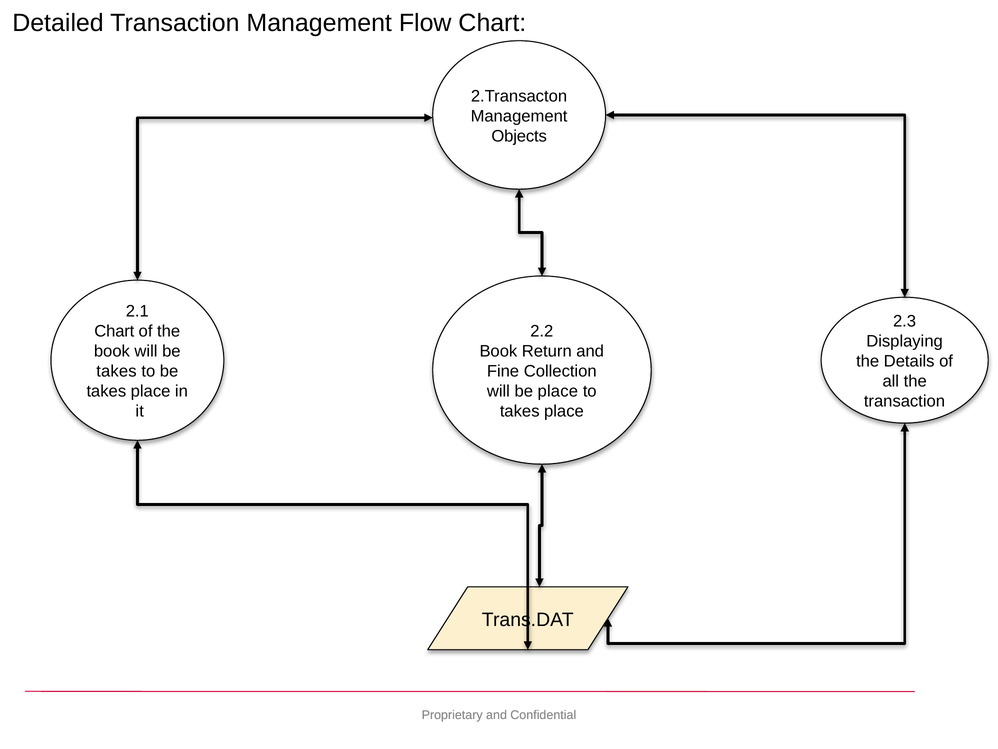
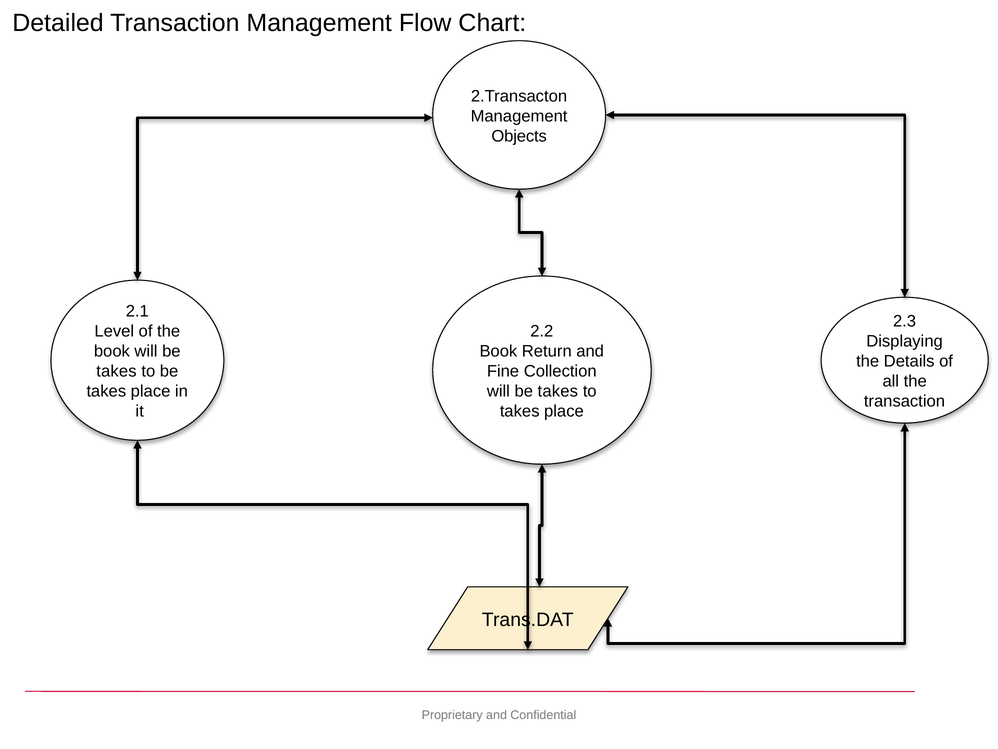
Chart: Chart -> Level (114, 331)
place: place -> takes (558, 391)
